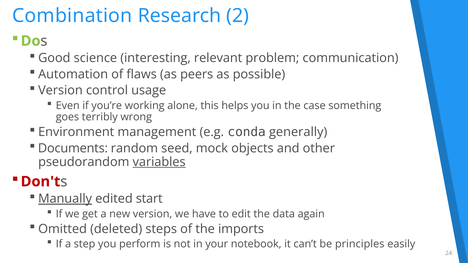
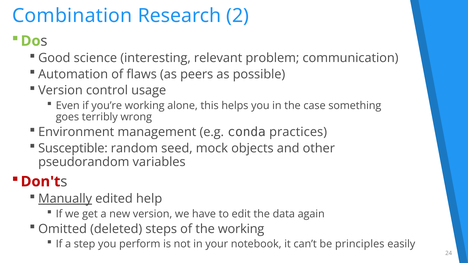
generally: generally -> practices (298, 132)
Documents: Documents -> Susceptible (73, 148)
variables underline: present -> none (159, 162)
start: start -> help (149, 199)
the imports: imports -> working (241, 229)
